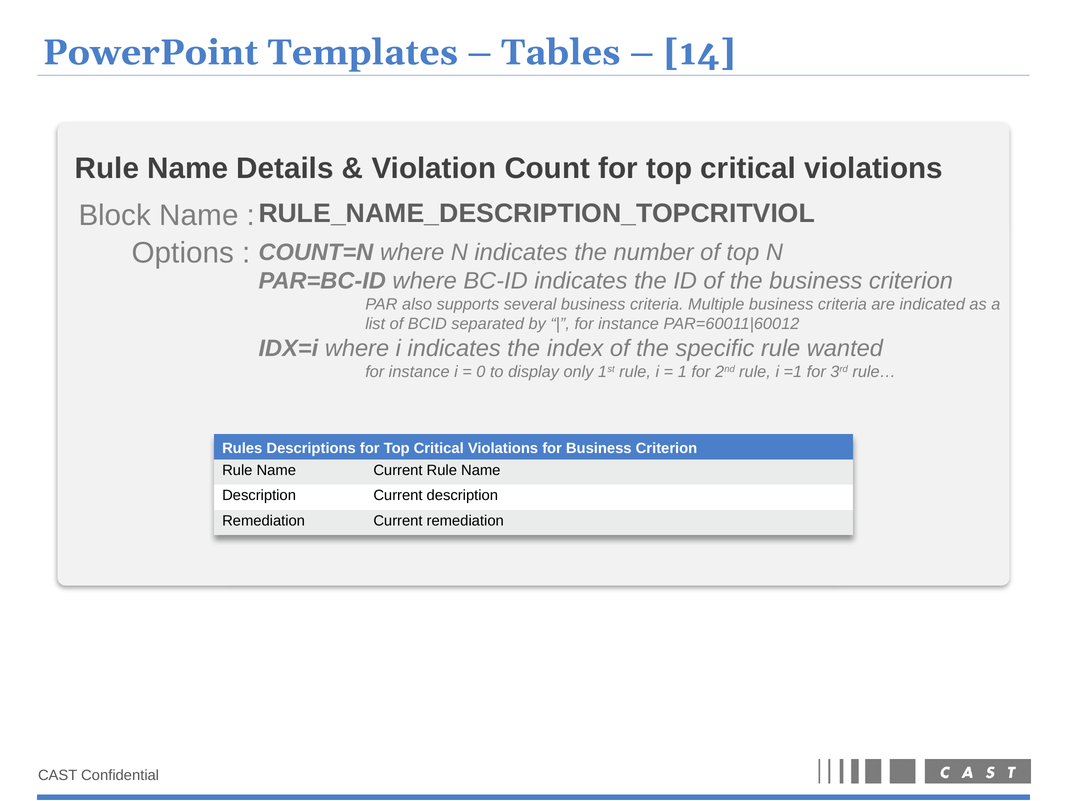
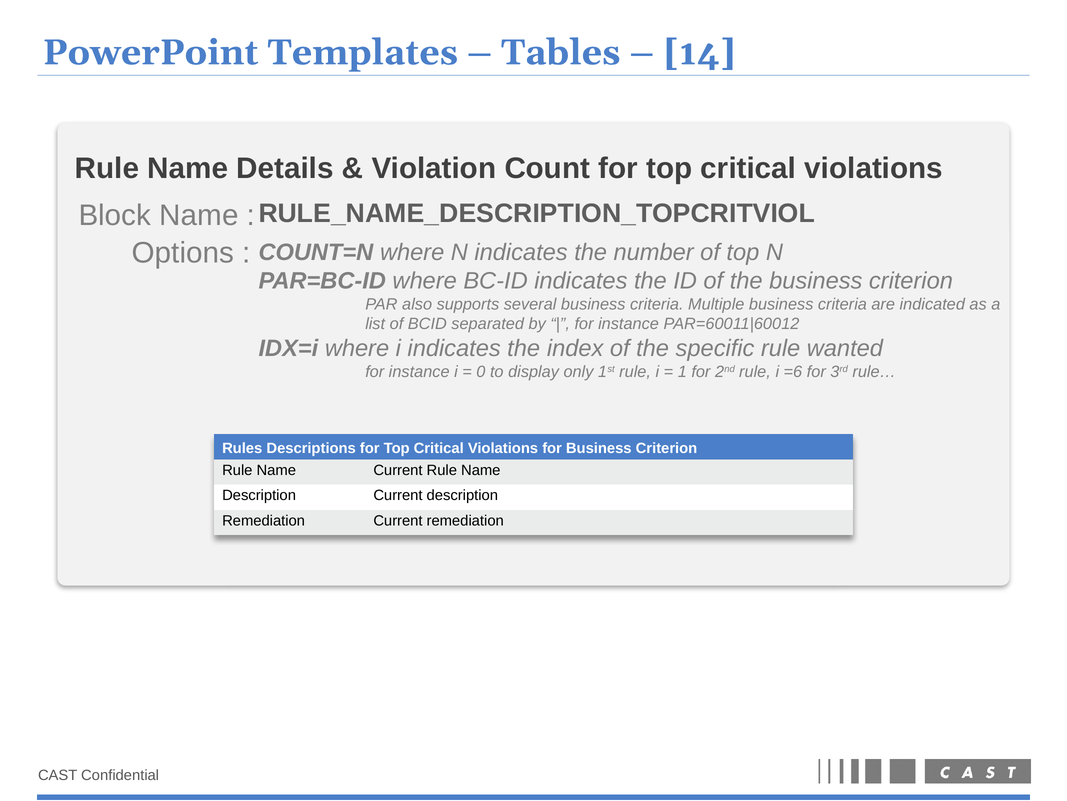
=1: =1 -> =6 (793, 372)
